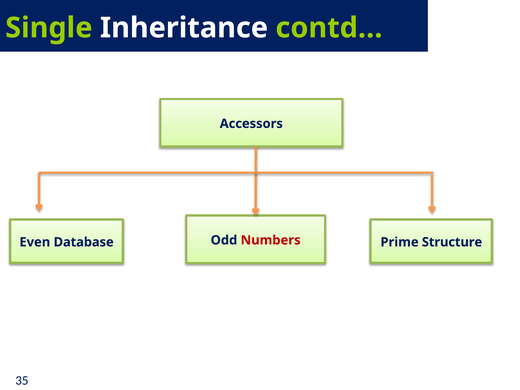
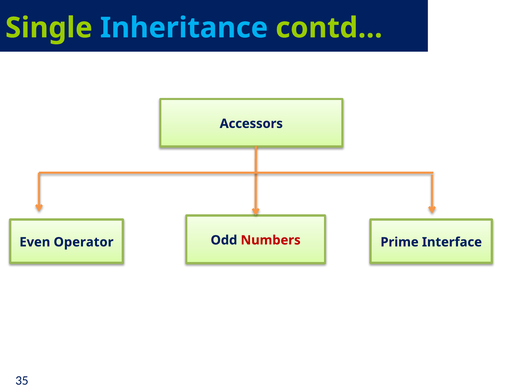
Inheritance colour: white -> light blue (184, 28)
Database: Database -> Operator (84, 242)
Structure: Structure -> Interface (452, 242)
